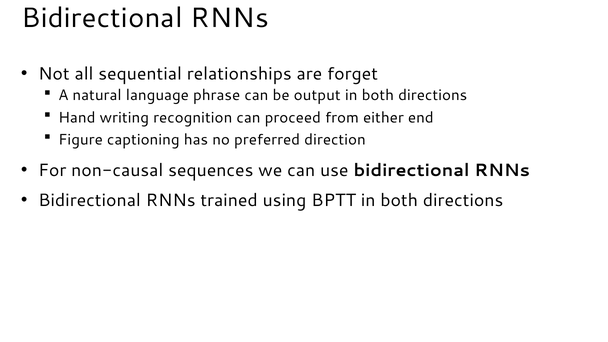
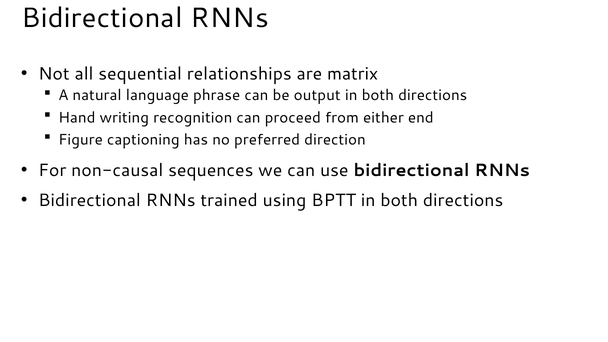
forget: forget -> matrix (353, 74)
